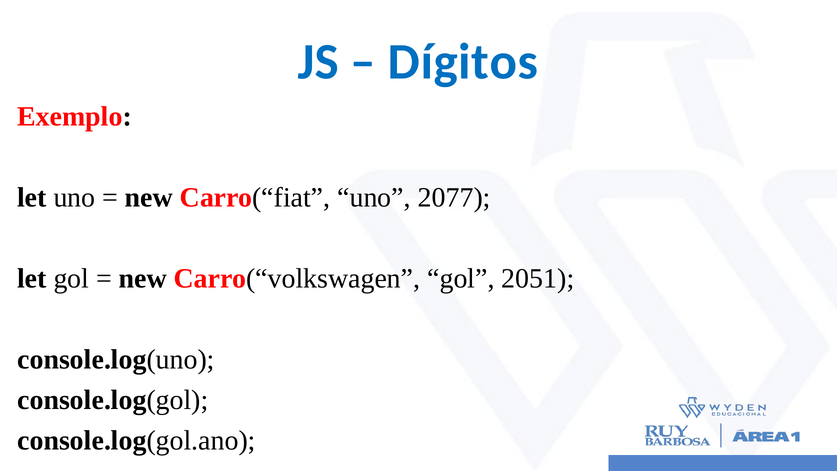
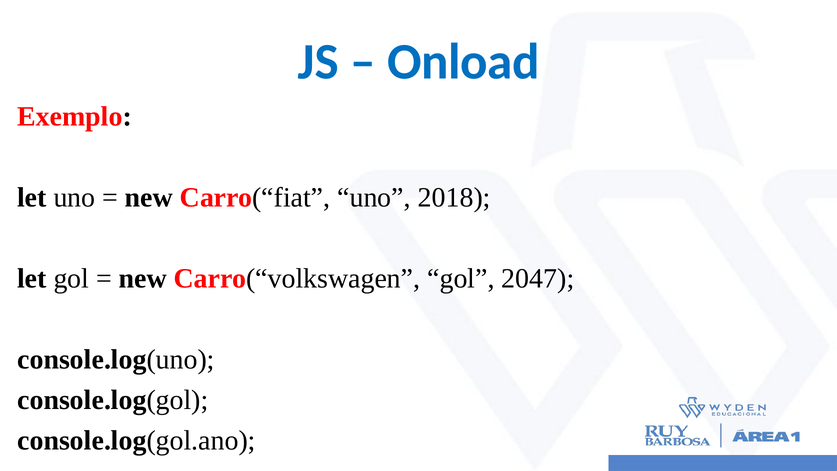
Dígitos: Dígitos -> Onload (463, 62)
2077: 2077 -> 2018 (454, 198)
2051: 2051 -> 2047 (538, 279)
